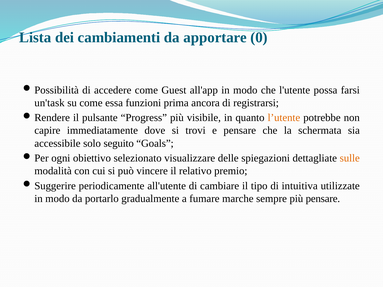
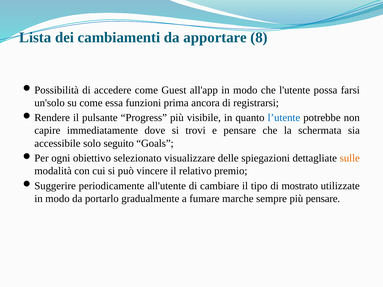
0: 0 -> 8 (259, 37)
un'task: un'task -> un'solo (50, 103)
l’utente colour: orange -> blue (284, 118)
intuitiva: intuitiva -> mostrato (300, 186)
